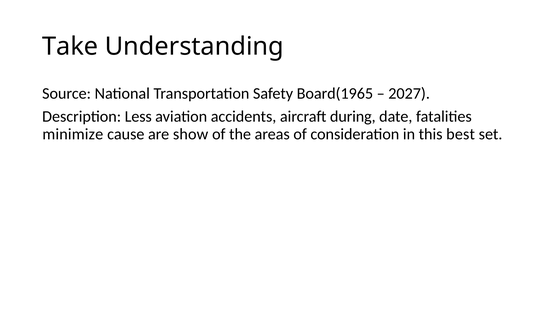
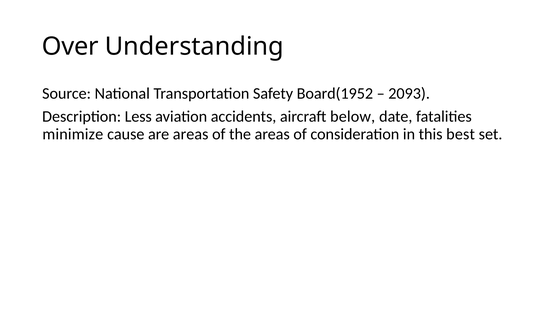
Take: Take -> Over (70, 46)
Board(1965: Board(1965 -> Board(1952 (335, 93)
2027: 2027 -> 2093 (409, 93)
during: during -> below (353, 117)
are show: show -> areas (191, 134)
